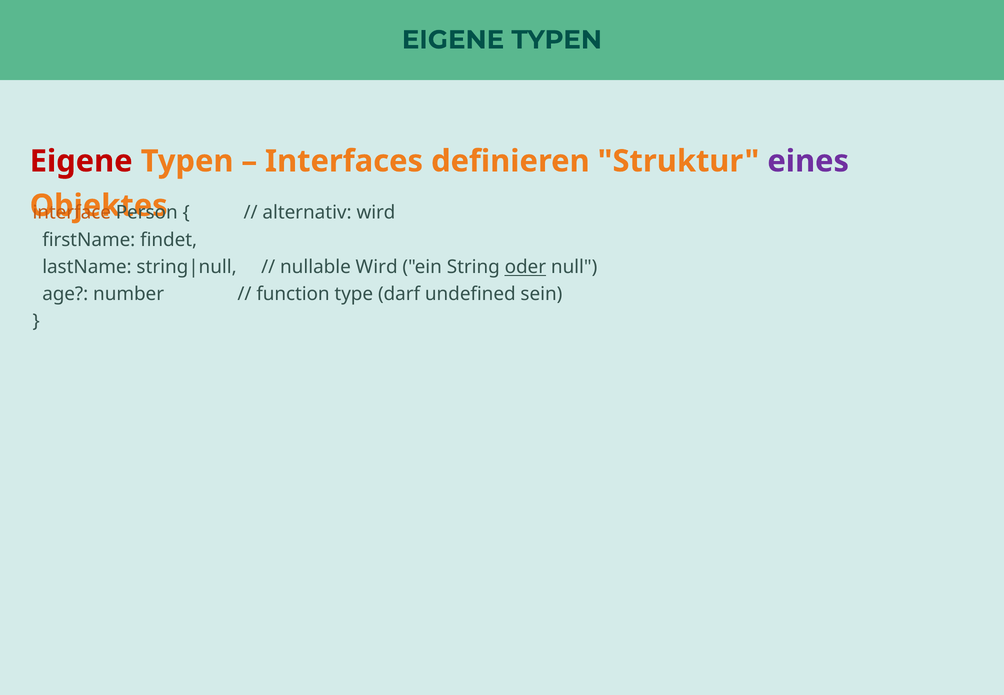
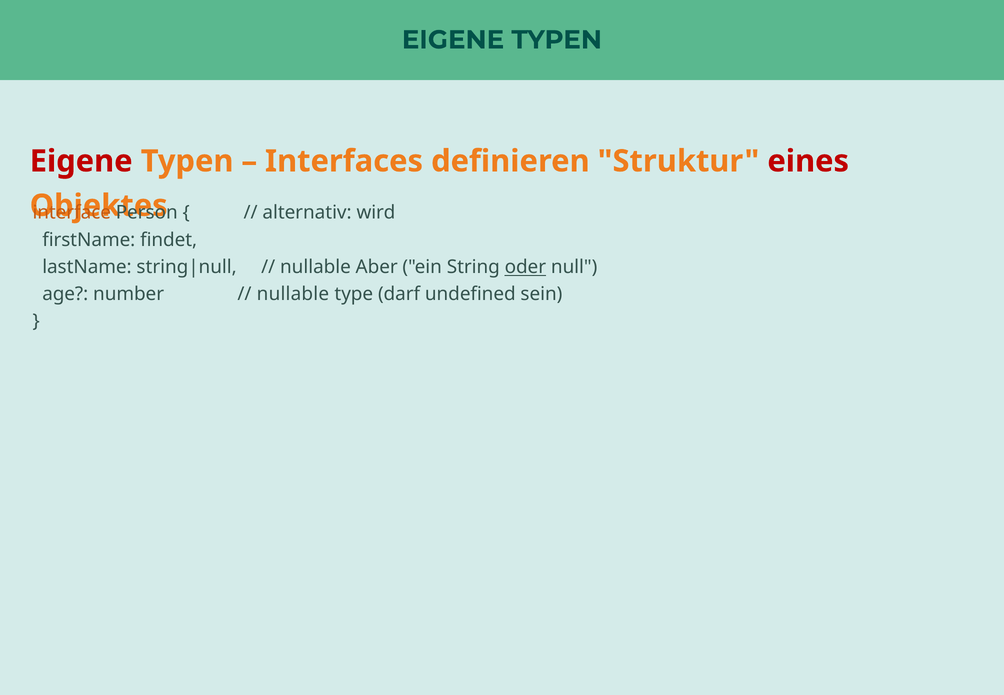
eines colour: purple -> red (808, 161)
nullable Wird: Wird -> Aber (377, 267)
function: function -> nullable (293, 294)
